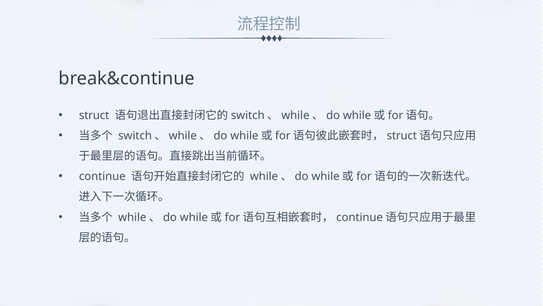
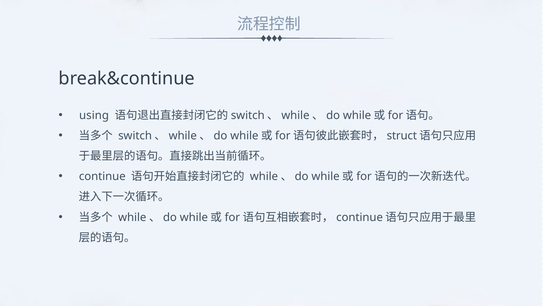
struct: struct -> using (94, 115)
